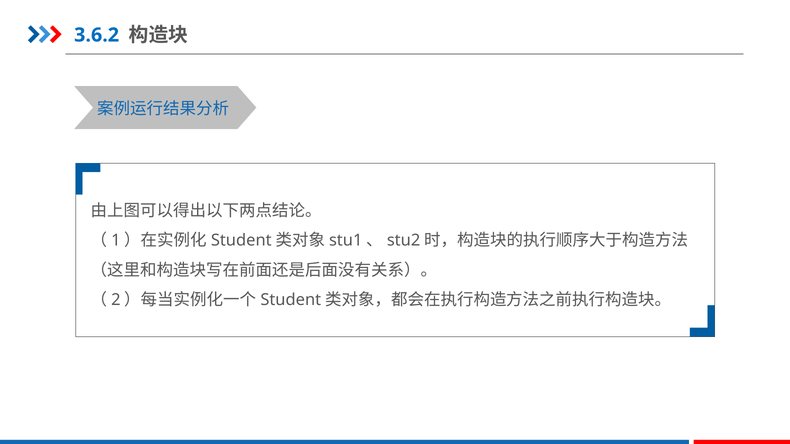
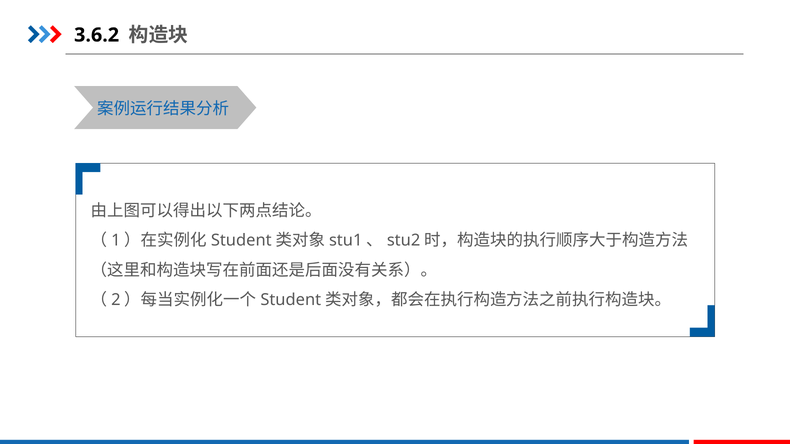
3.6.2 colour: blue -> black (97, 35)
